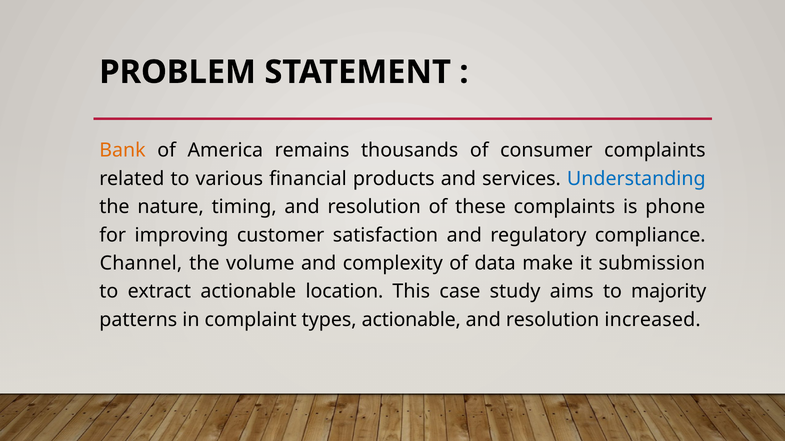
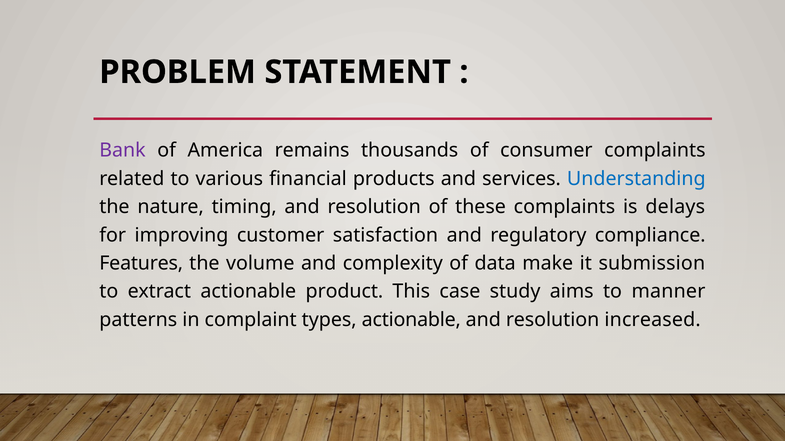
Bank colour: orange -> purple (123, 151)
phone: phone -> delays (675, 207)
Channel: Channel -> Features (141, 264)
location: location -> product (344, 292)
majority: majority -> manner (668, 292)
